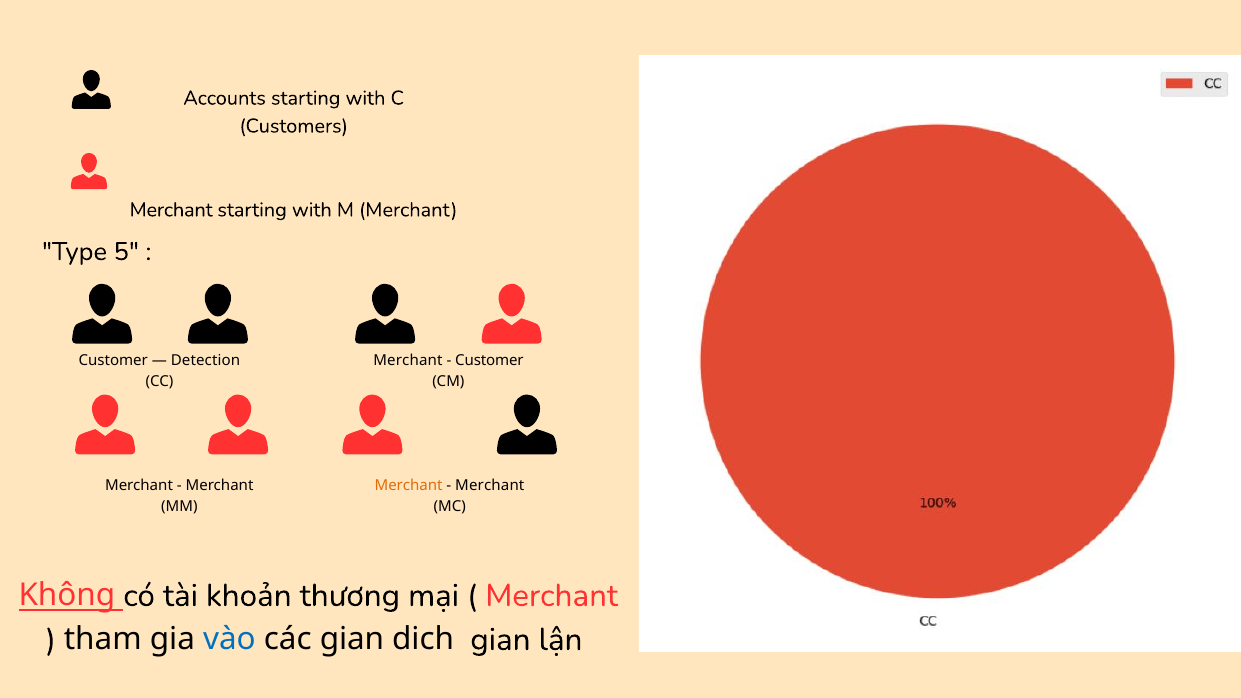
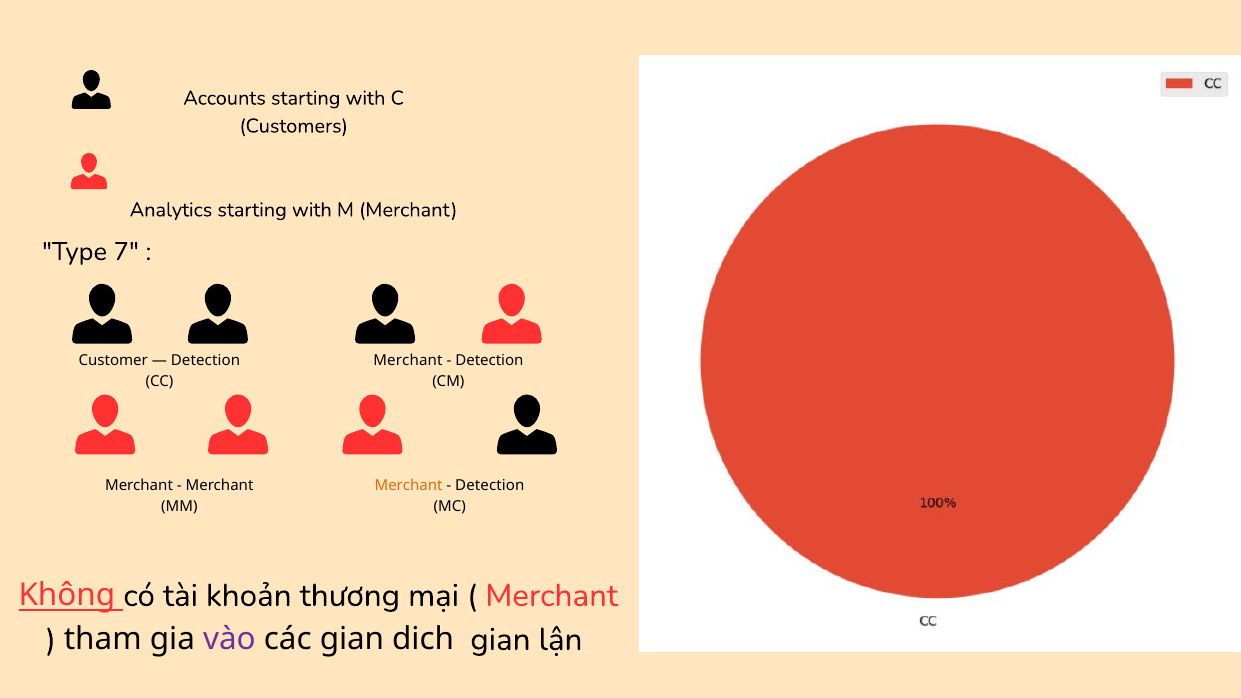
Merchant: Merchant -> Analytics (171, 210)
5: 5 -> 7 (126, 252)
Customer: Customer -> Detection (489, 361)
Merchant: Merchant -> Detection (490, 486)
vào colour: blue -> purple (229, 640)
